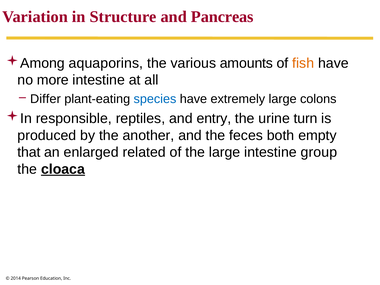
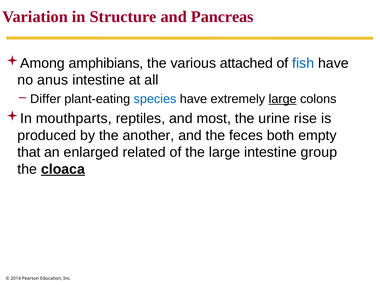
aquaporins: aquaporins -> amphibians (106, 63)
amounts: amounts -> attached (246, 63)
fish colour: orange -> blue (303, 63)
more: more -> anus (53, 80)
large underline: none -> present (283, 99)
responsible: responsible -> mouthparts (74, 118)
entry: entry -> most (214, 118)
turn: turn -> rise (305, 118)
